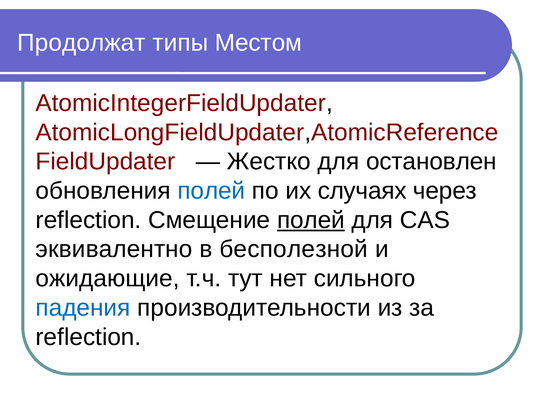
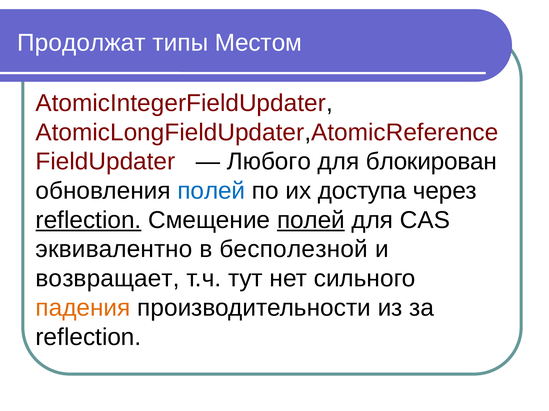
Жестко: Жестко -> Любого (269, 162)
остановлен: остановлен -> блокирован (431, 162)
случаях: случаях -> доступа (362, 191)
reflection underline: none -> present (88, 220)
ожидающие: ожидающие -> возвращает (108, 279)
падения colour: blue -> orange (83, 308)
